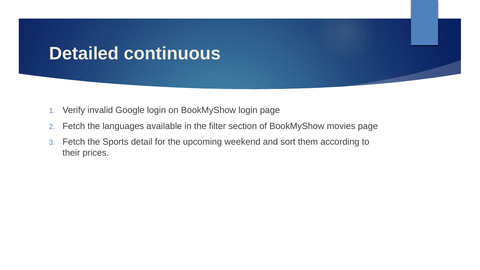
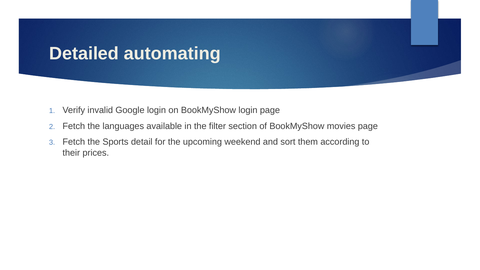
continuous: continuous -> automating (172, 54)
